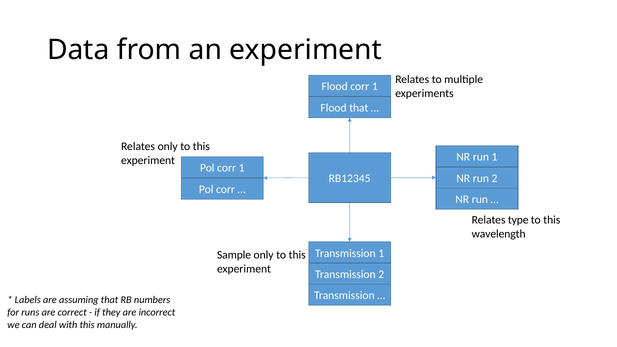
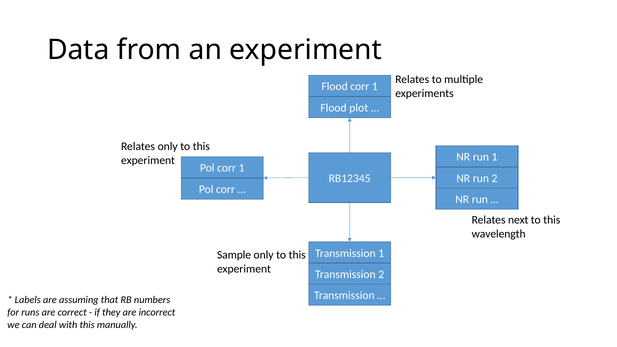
Flood that: that -> plot (359, 108)
type: type -> next (518, 220)
